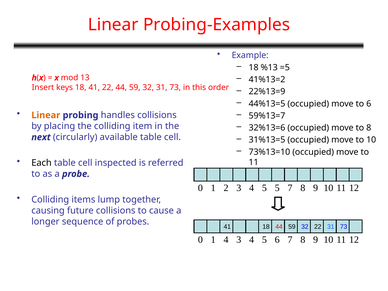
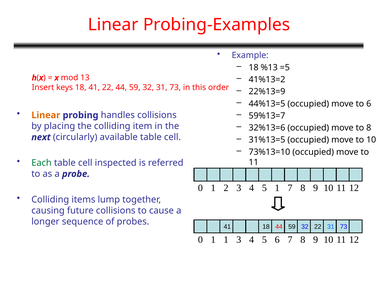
Each colour: black -> green (42, 163)
5 5: 5 -> 1 (277, 188)
1 4: 4 -> 1 (226, 240)
